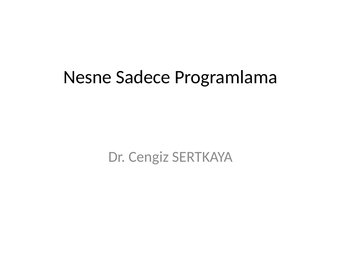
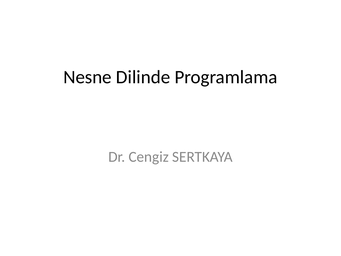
Sadece: Sadece -> Dilinde (143, 77)
